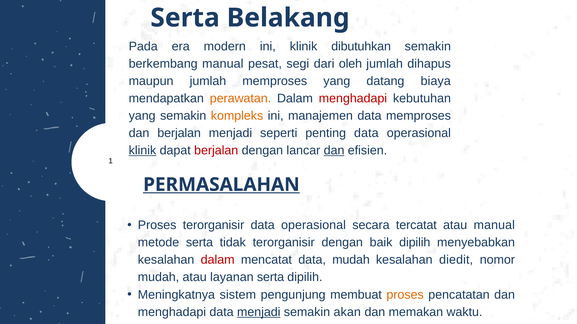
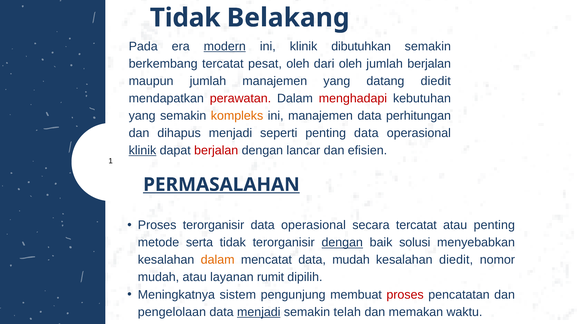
Serta: Serta -> Tidak (185, 18)
modern underline: none -> present (225, 46)
manual: manual -> tercatat (223, 64)
pesat segi: segi -> oleh (298, 64)
jumlah dihapus: dihapus -> berjalan (429, 64)
jumlah memproses: memproses -> manajemen (275, 81)
datang biaya: biaya -> diedit (436, 81)
perawatan colour: orange -> red (240, 98)
data memproses: memproses -> perhitungan (419, 116)
berjalan: berjalan -> dihapus (179, 133)
dan underline: present -> none (334, 151)
atau manual: manual -> penting (494, 226)
dengan underline: none -> present (342, 243)
baik dipilih: dipilih -> solusi (415, 243)
dalam colour: red -> orange (218, 260)
layanan serta: serta -> rumit (271, 278)
proses colour: orange -> red (405, 295)
menghadapi: menghadapi -> pengelolaan (172, 312)
akan: akan -> telah (347, 312)
